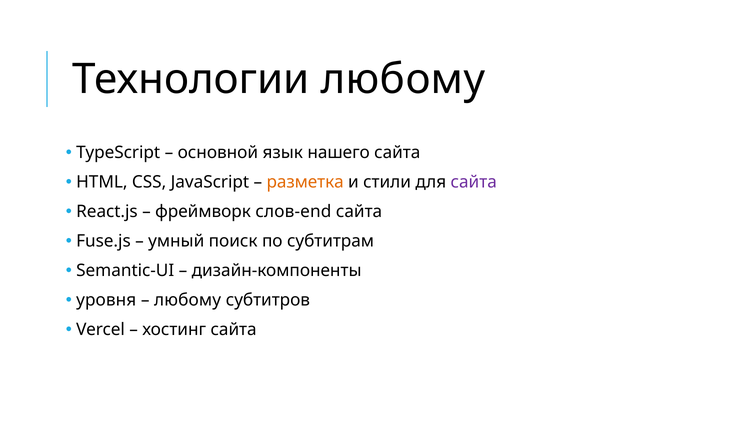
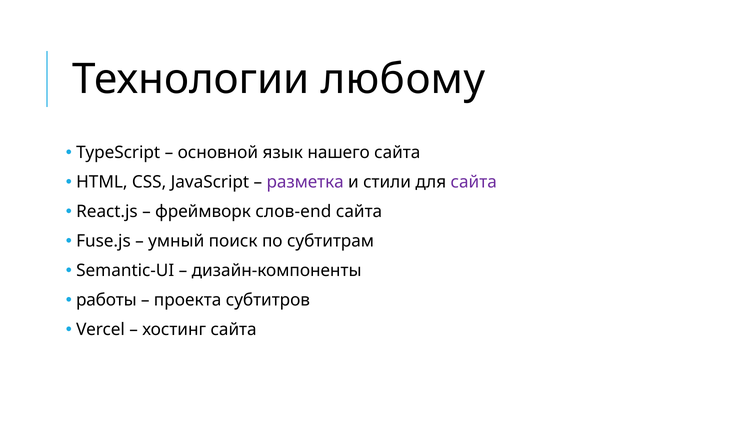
разметка colour: orange -> purple (305, 182)
уровня: уровня -> работы (106, 300)
любому: любому -> проекта (188, 300)
